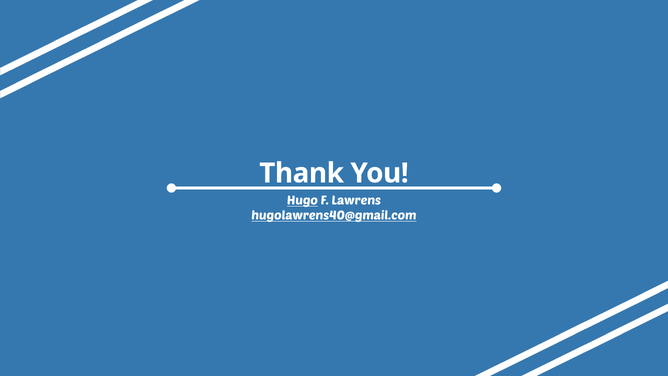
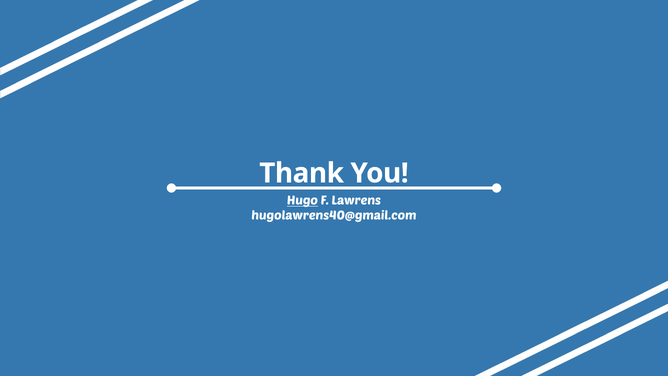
hugolawrens40@gmail.com underline: present -> none (334, 216)
